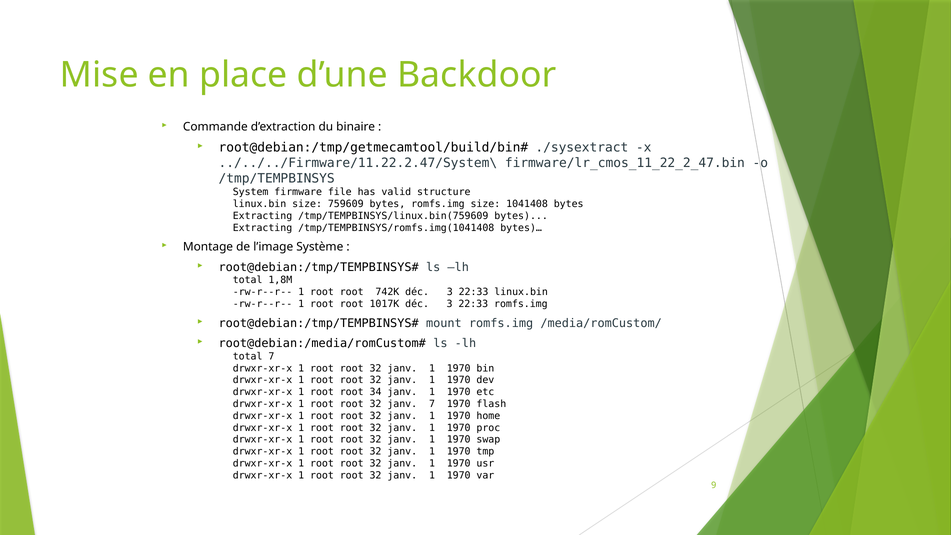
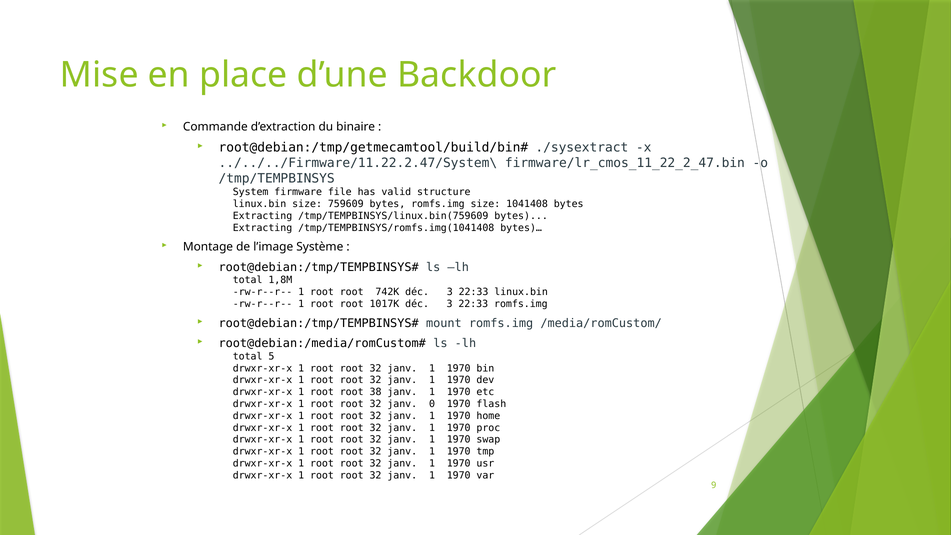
total 7: 7 -> 5 (271, 356)
34: 34 -> 38 (376, 392)
janv 7: 7 -> 0 (432, 404)
